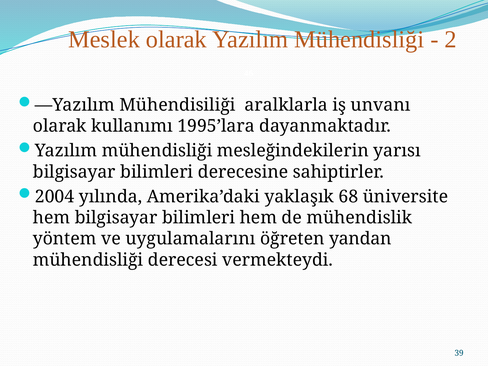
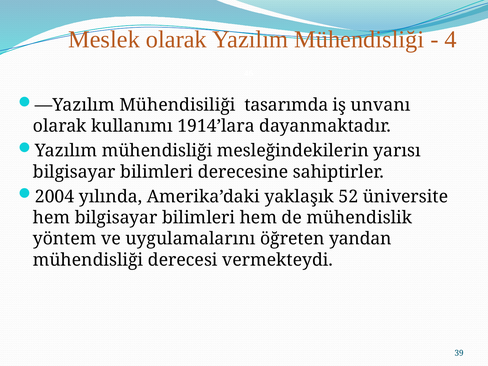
2: 2 -> 4 (451, 40)
aralklarla: aralklarla -> tasarımda (286, 105)
1995’lara: 1995’lara -> 1914’lara (216, 126)
68: 68 -> 52 (348, 197)
